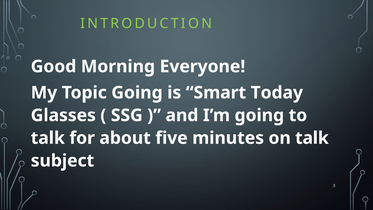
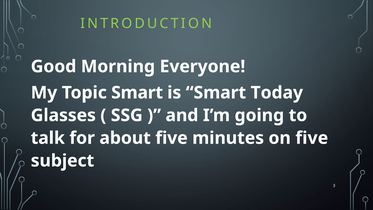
Topic Going: Going -> Smart (137, 93)
on talk: talk -> five (312, 138)
